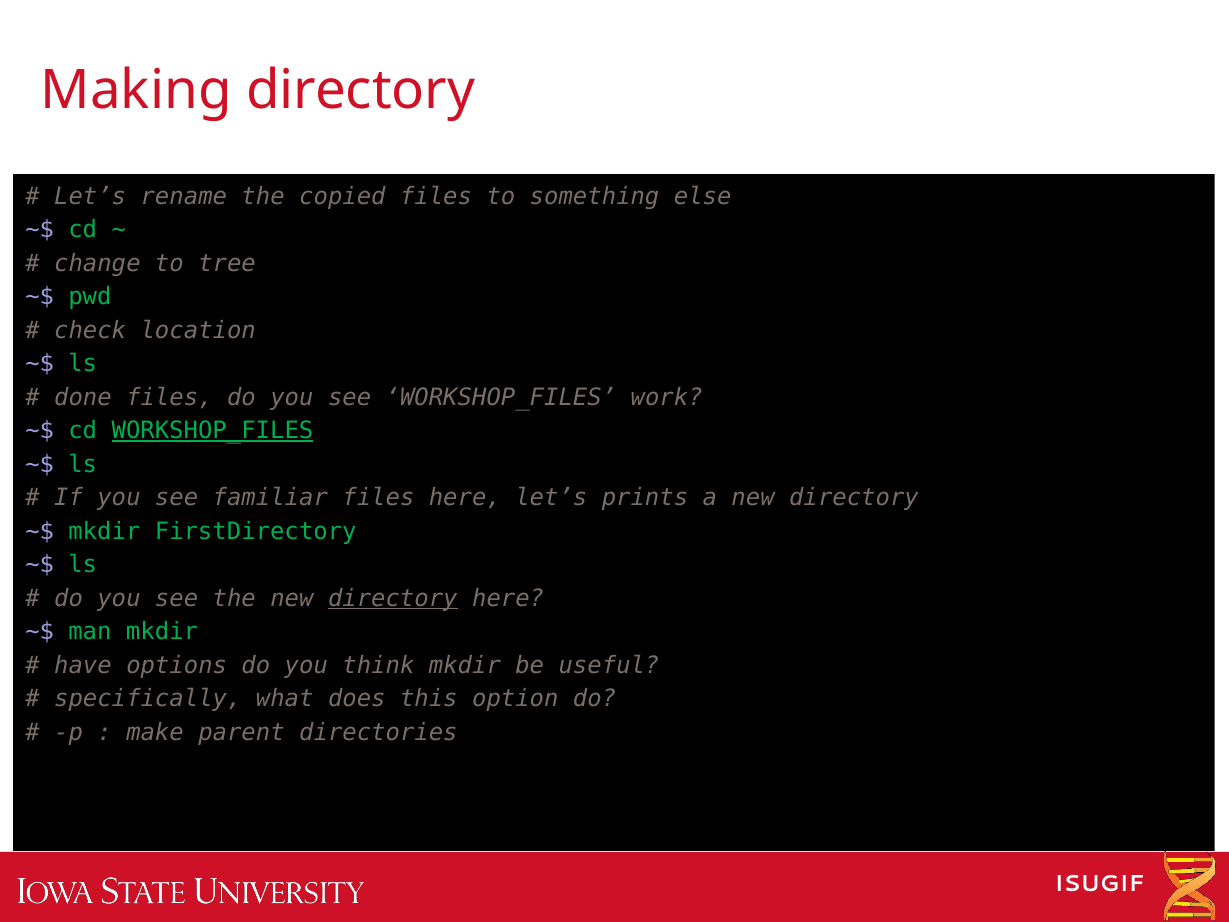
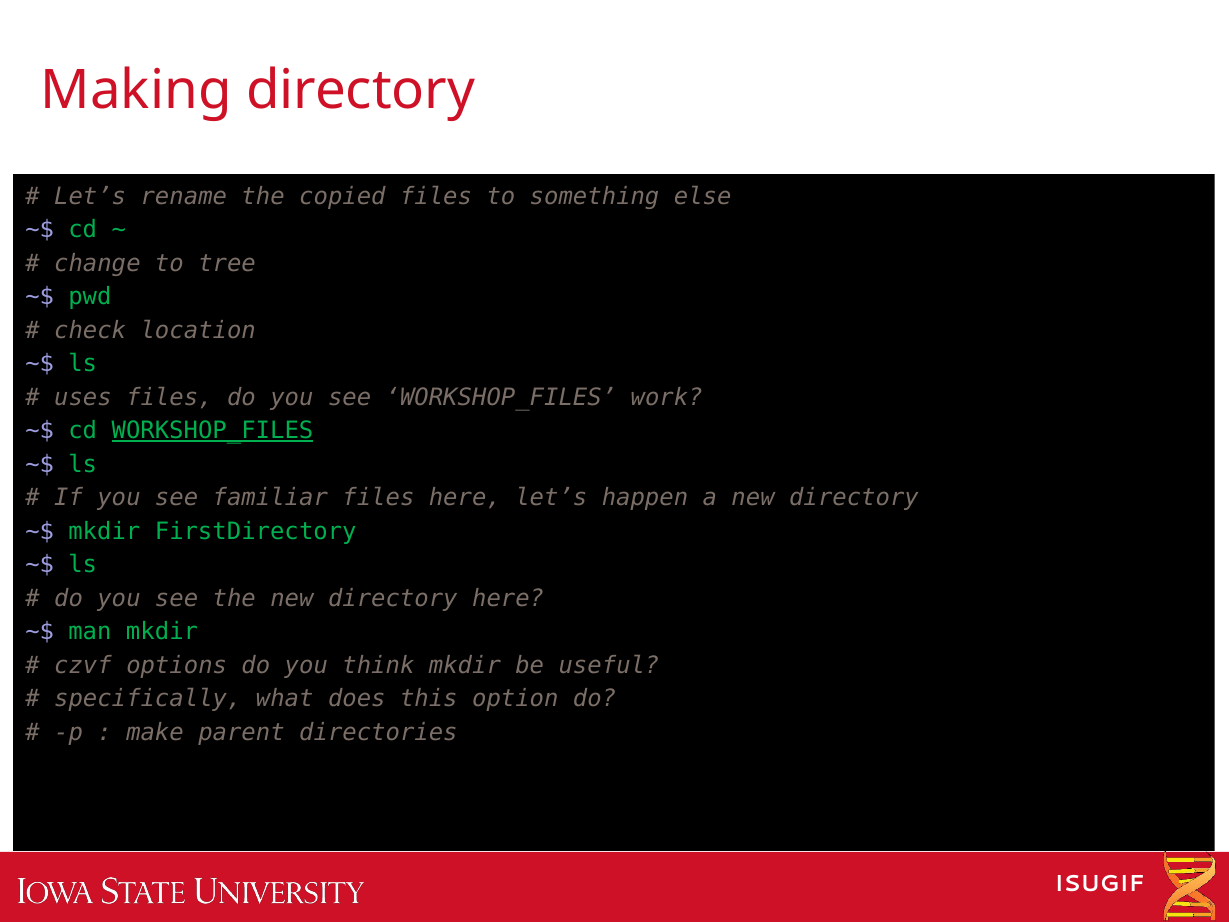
done: done -> uses (83, 397)
prints: prints -> happen (645, 498)
directory underline: present -> none (393, 598)
have: have -> czvf (83, 665)
